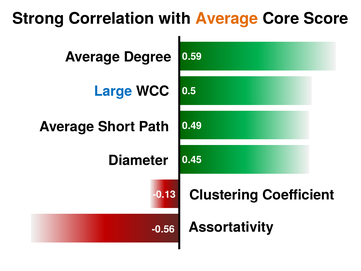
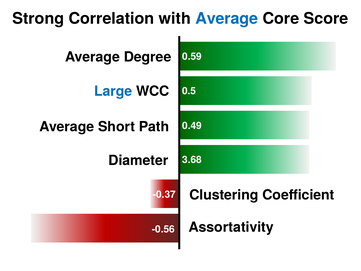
Average colour: orange -> blue (227, 18)
0.45: 0.45 -> 3.68 (192, 160)
-0.13: -0.13 -> -0.37 (164, 194)
